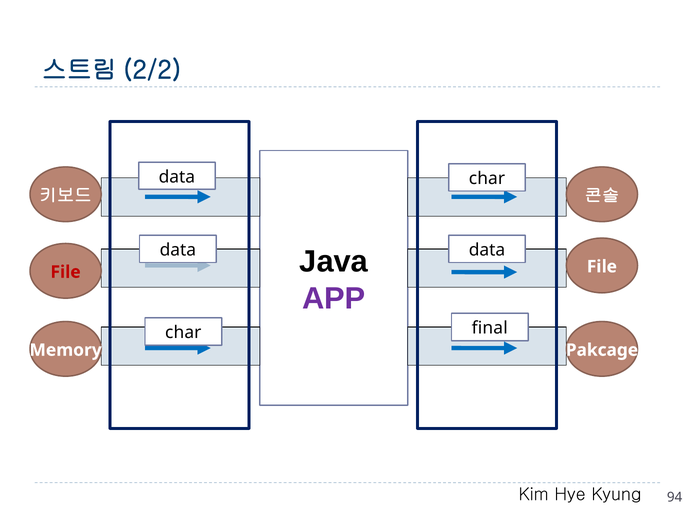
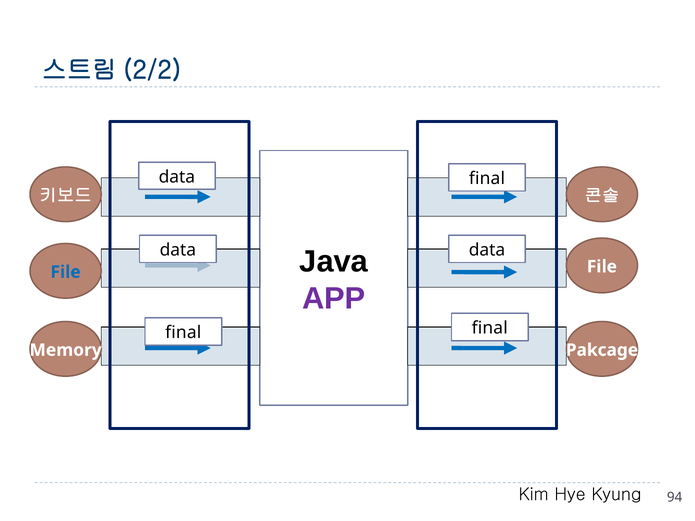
char: char -> final (487, 179)
File colour: red -> blue (66, 272)
char: char -> final (183, 333)
